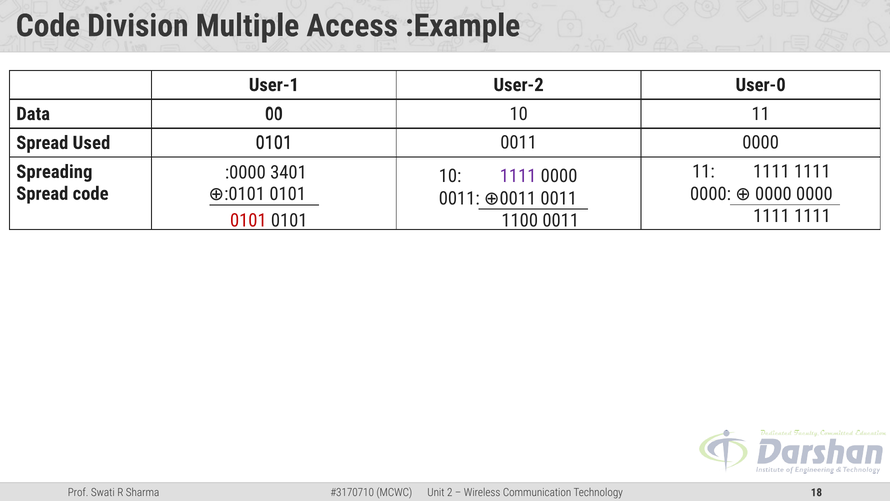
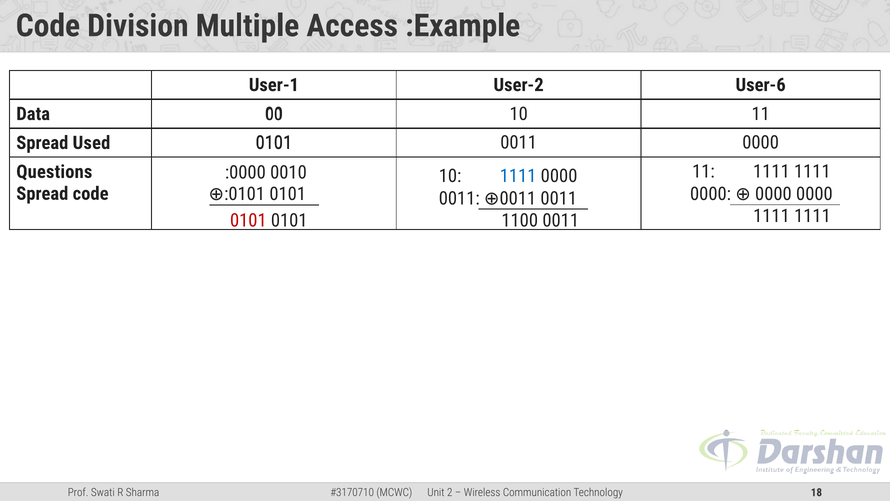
User-0: User-0 -> User-6 (761, 85)
Spreading: Spreading -> Questions (54, 172)
3401: 3401 -> 0010 (288, 173)
1111 colour: purple -> blue (518, 176)
